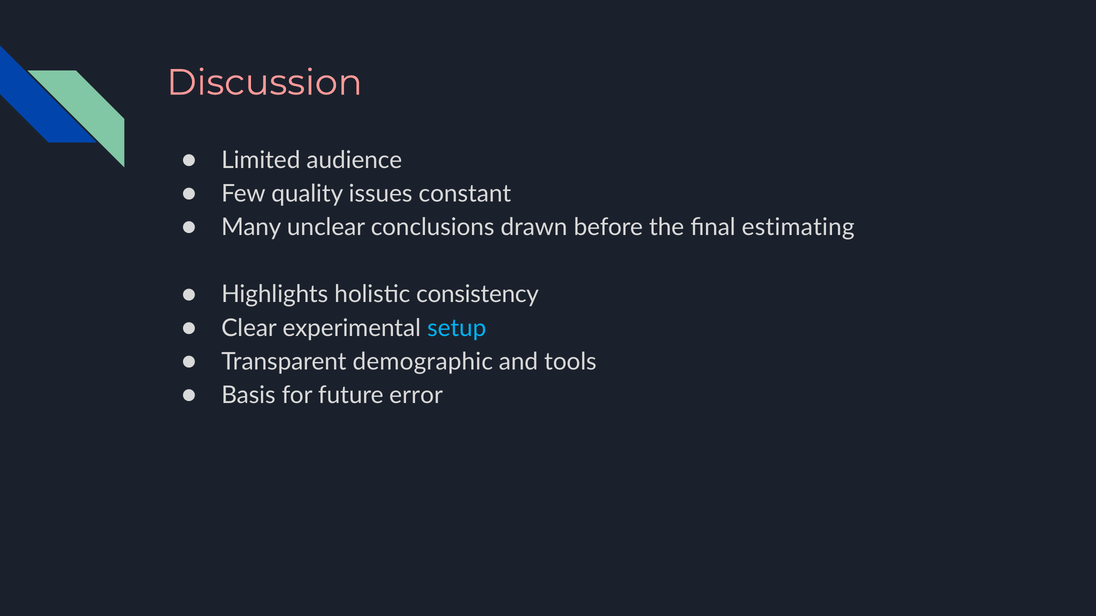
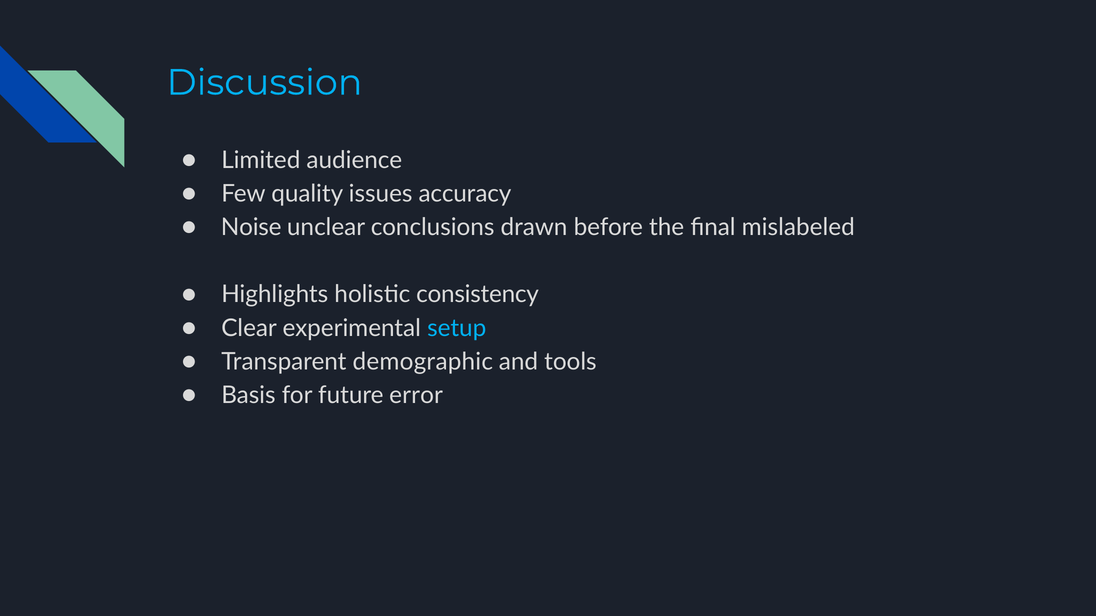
Discussion colour: pink -> light blue (264, 83)
constant: constant -> accuracy (465, 194)
Many: Many -> Noise (251, 228)
estimating: estimating -> mislabeled (798, 228)
